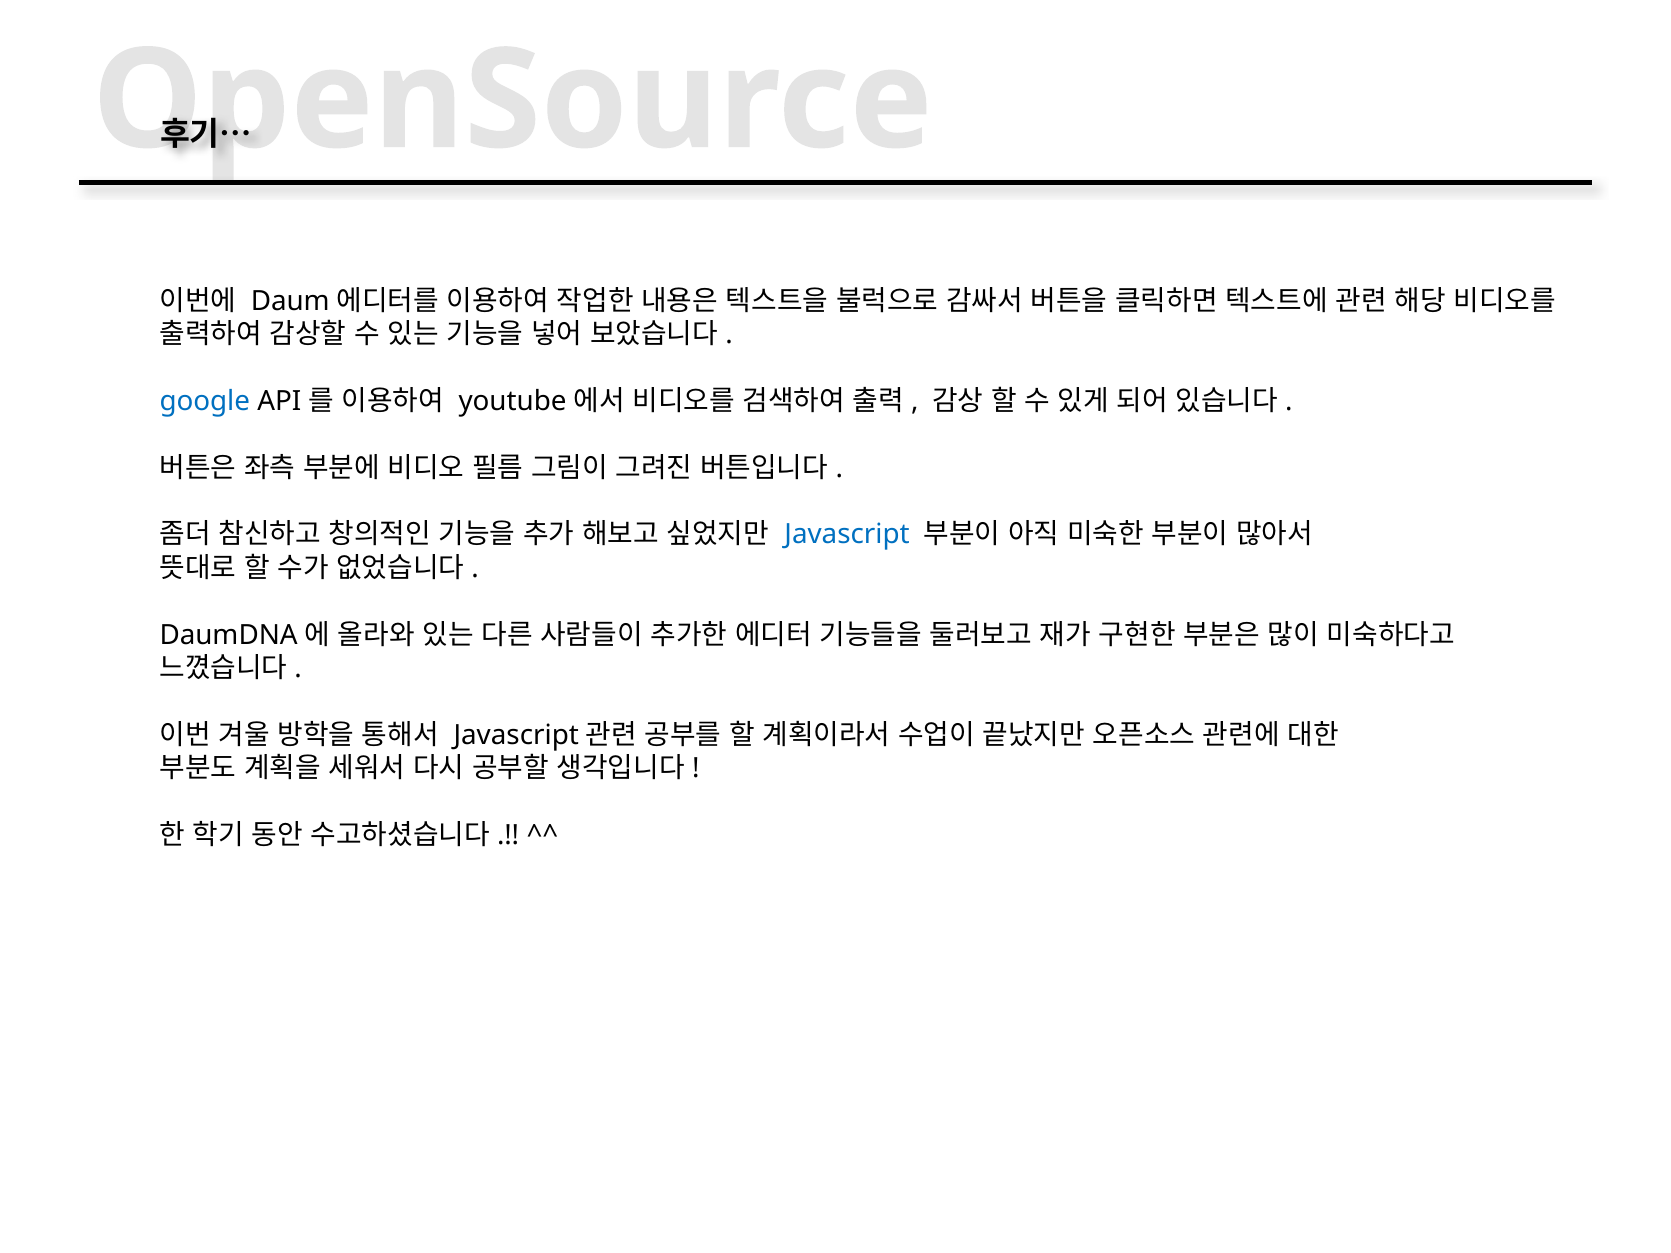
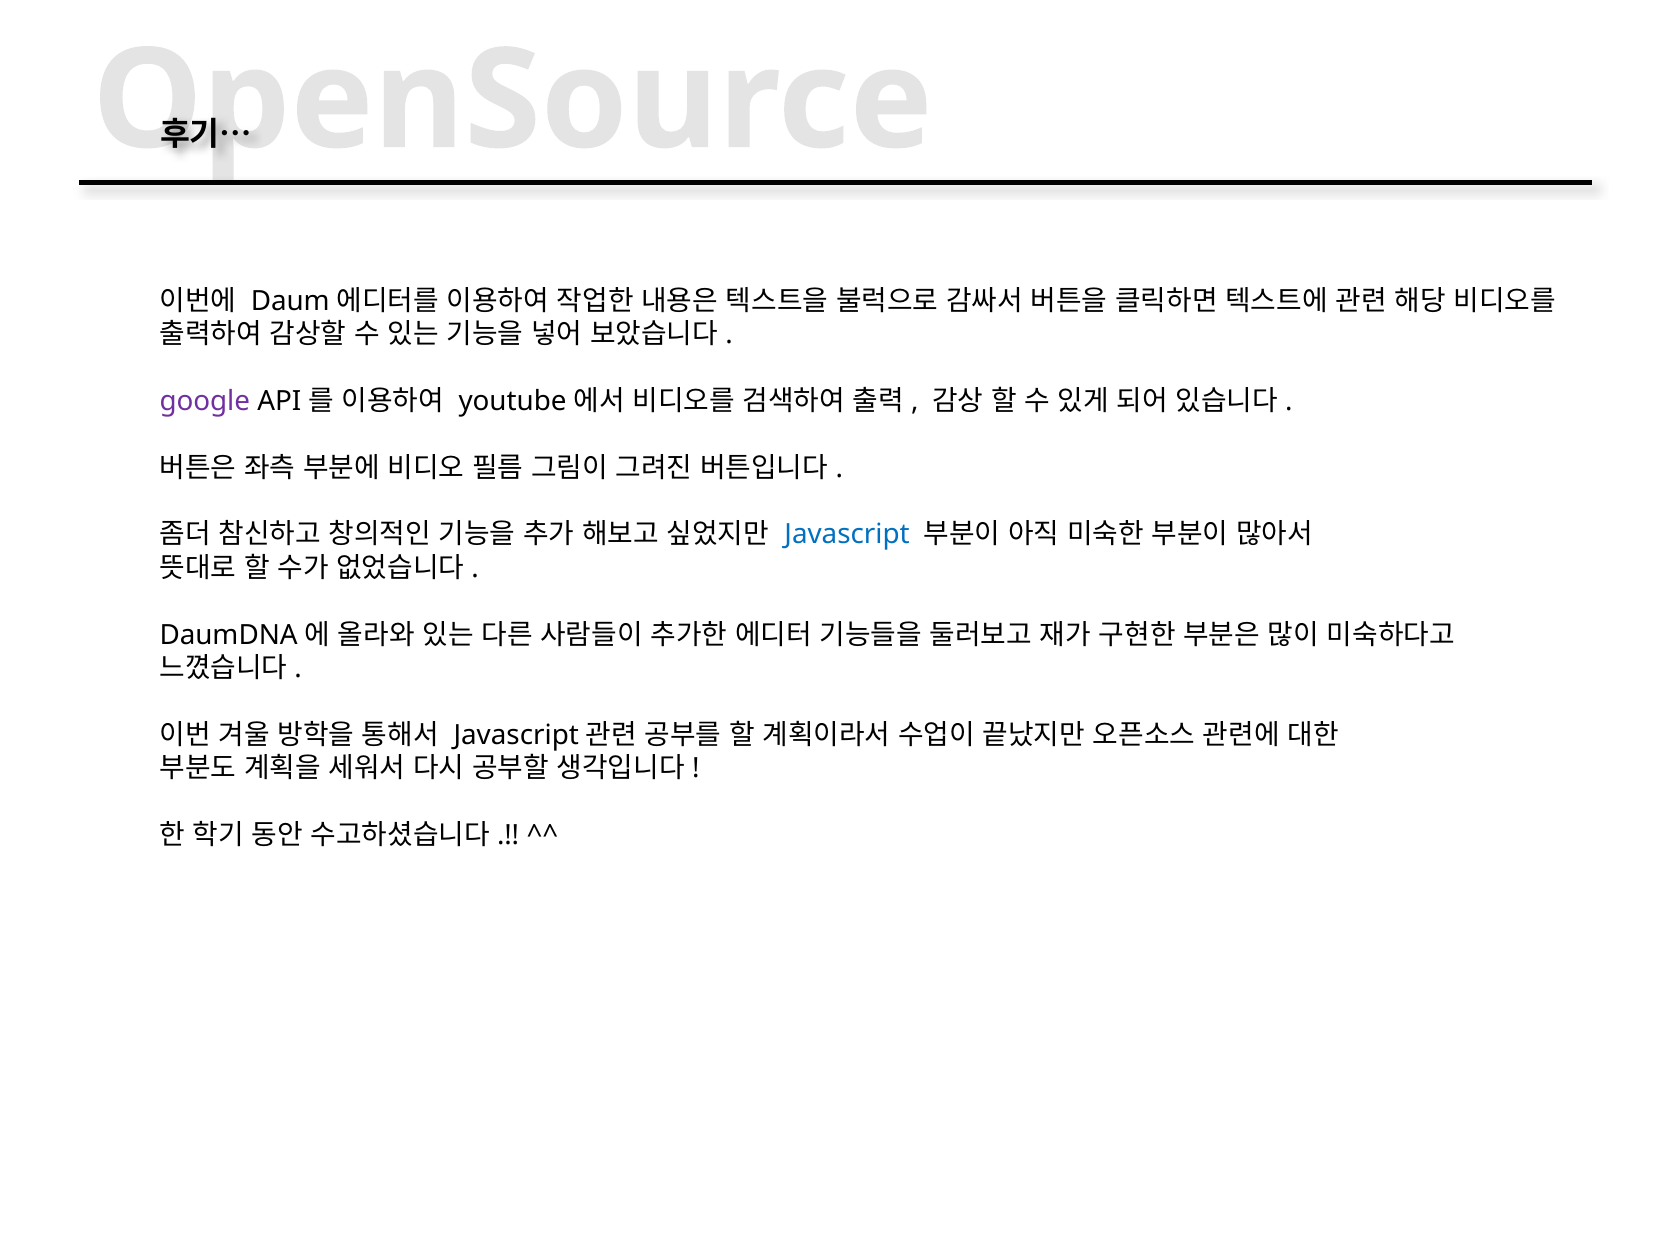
google colour: blue -> purple (205, 401)
